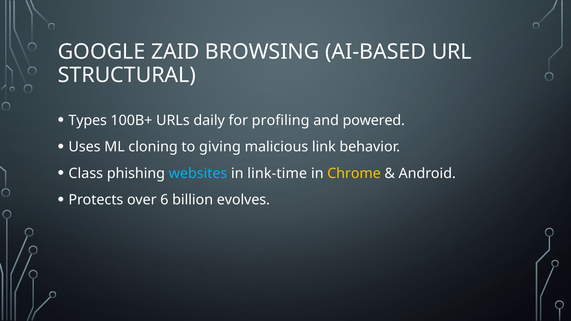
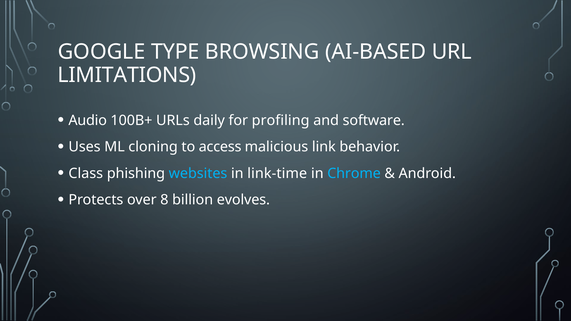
ZAID: ZAID -> TYPE (175, 52)
STRUCTURAL: STRUCTURAL -> LIMITATIONS (127, 75)
Types: Types -> Audio (88, 120)
powered: powered -> software (374, 120)
giving: giving -> access (220, 147)
Chrome colour: yellow -> light blue (354, 173)
6: 6 -> 8 (164, 200)
